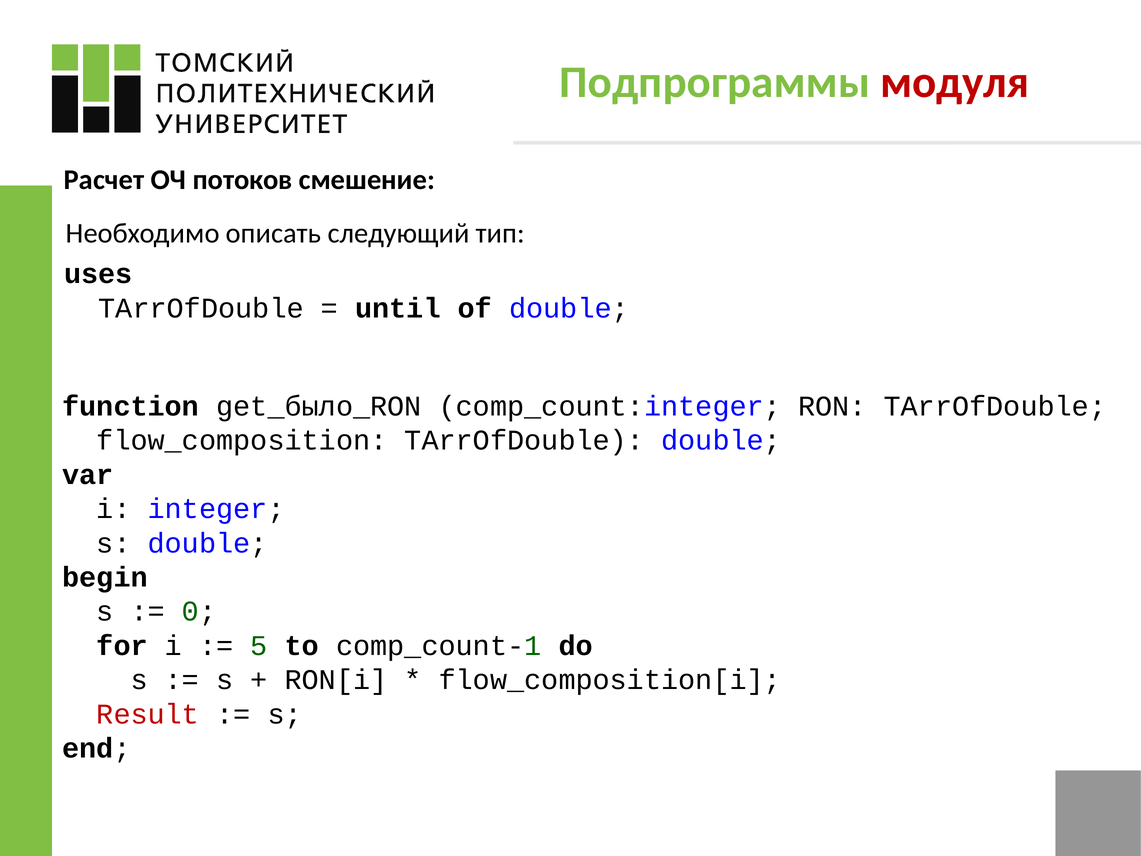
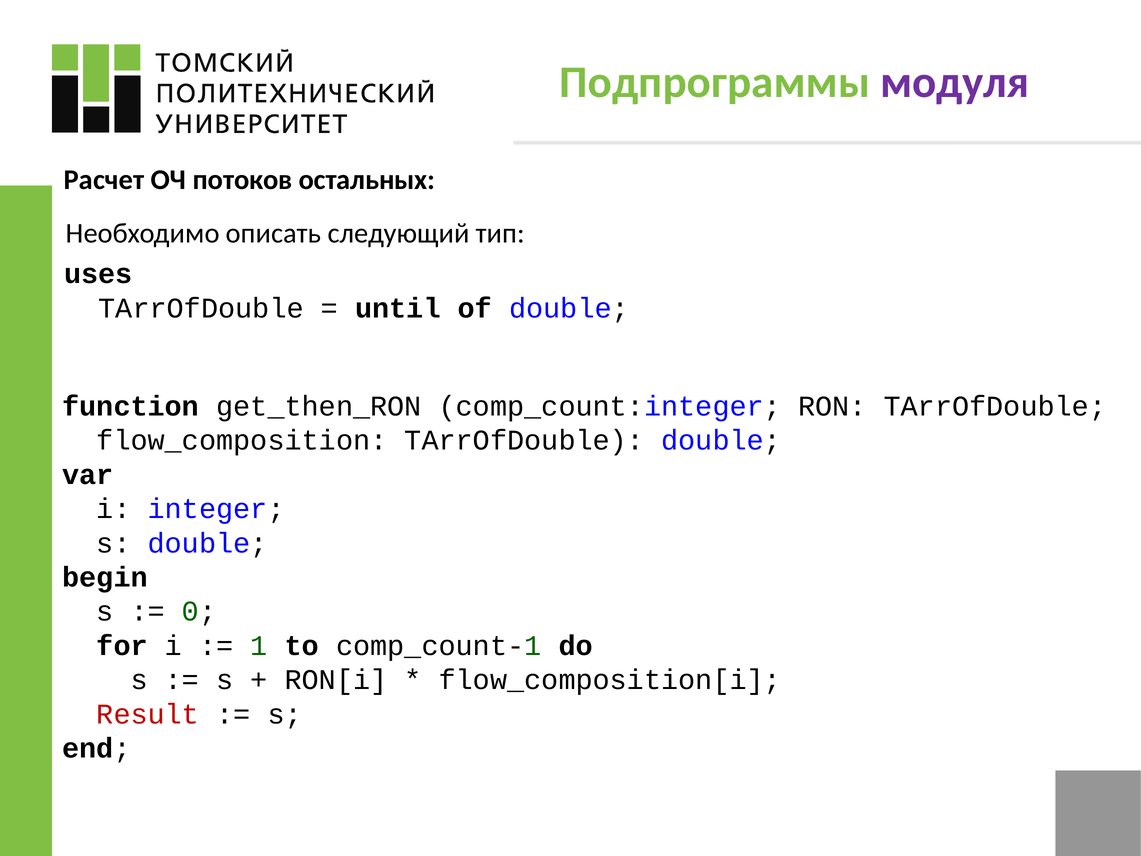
модуля colour: red -> purple (955, 82)
смешение: смешение -> остальных (367, 180)
get_было_RON: get_было_RON -> get_then_RON (319, 406)
5: 5 -> 1 (259, 646)
